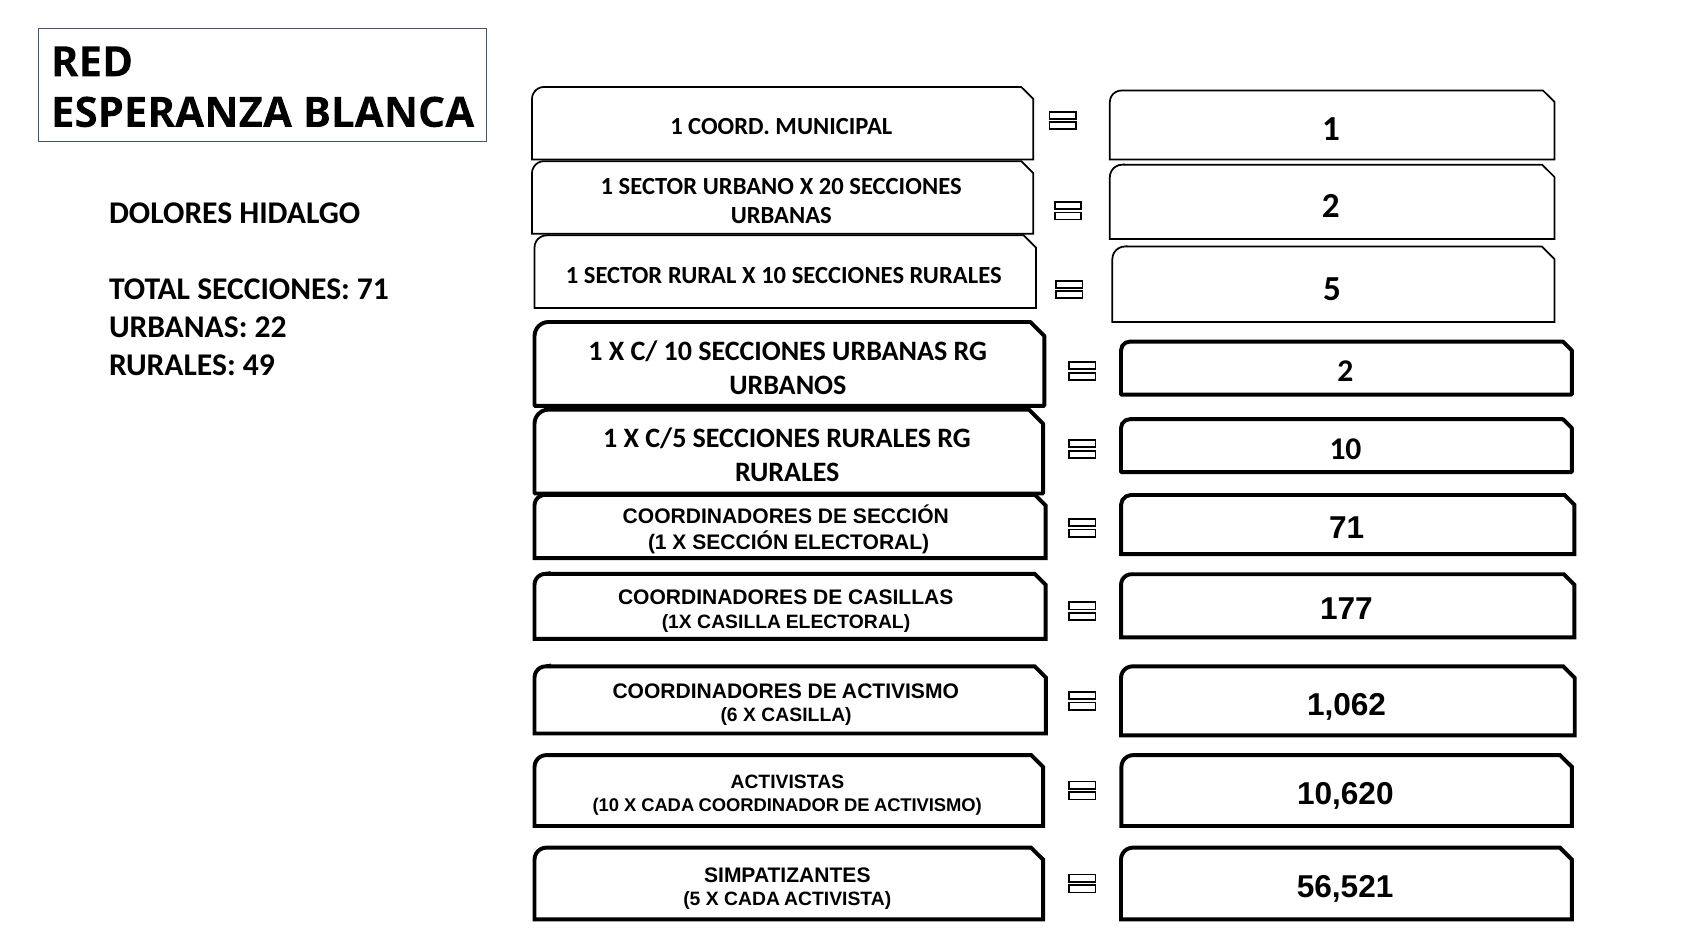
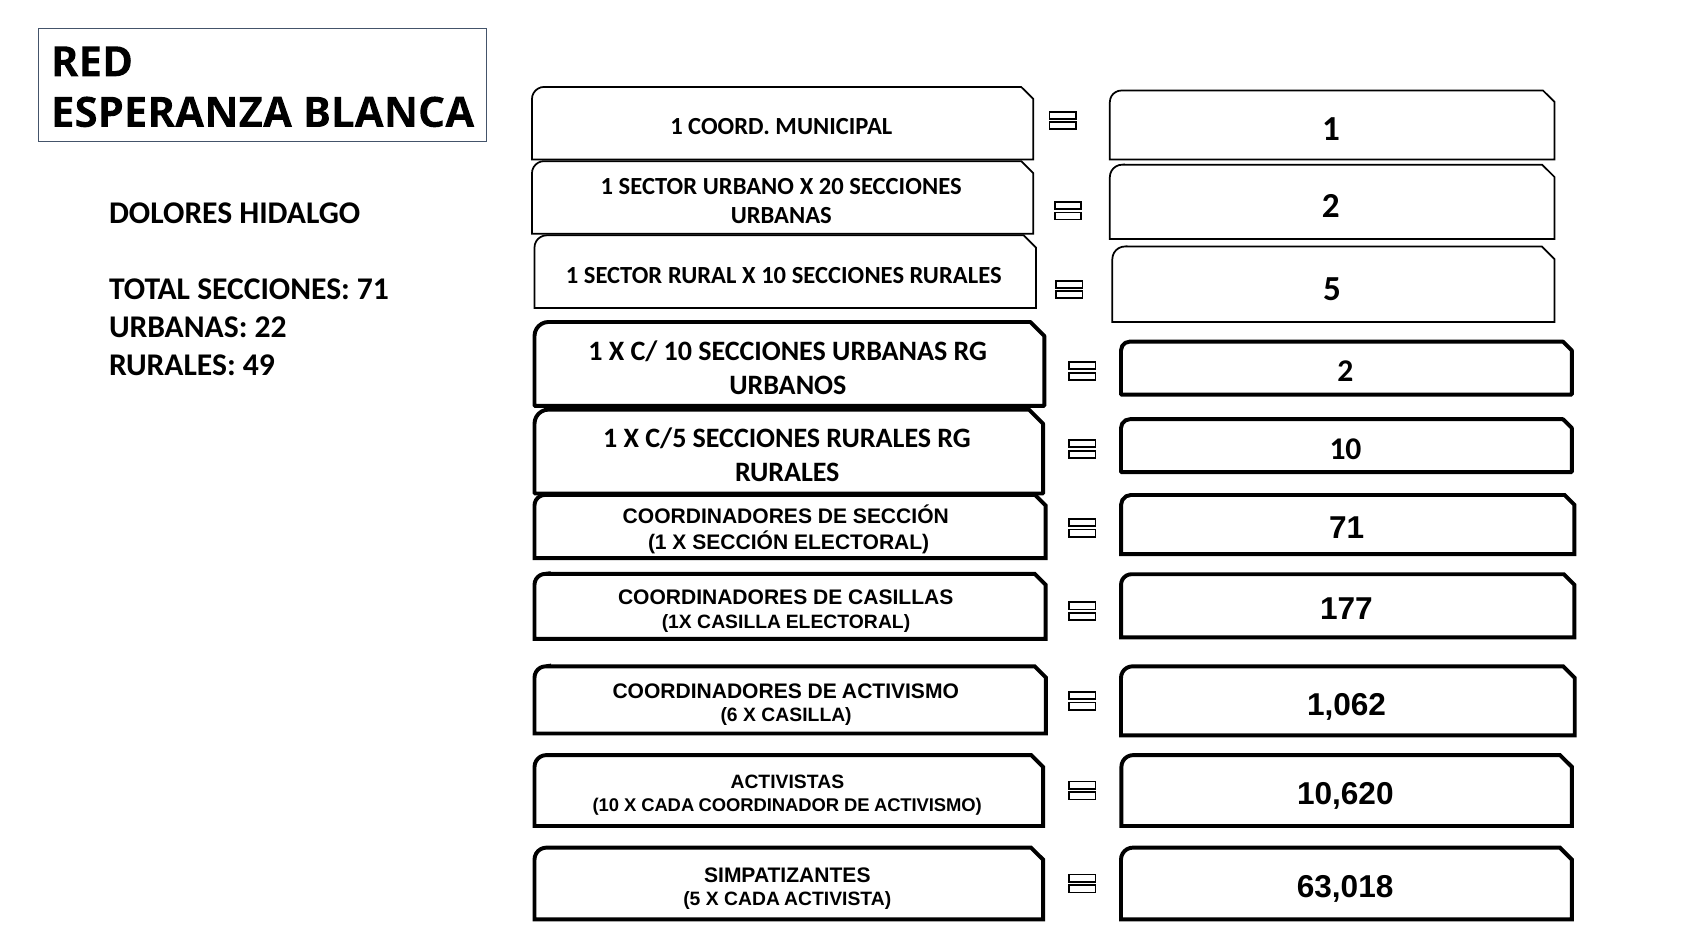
56,521: 56,521 -> 63,018 (1345, 888)
